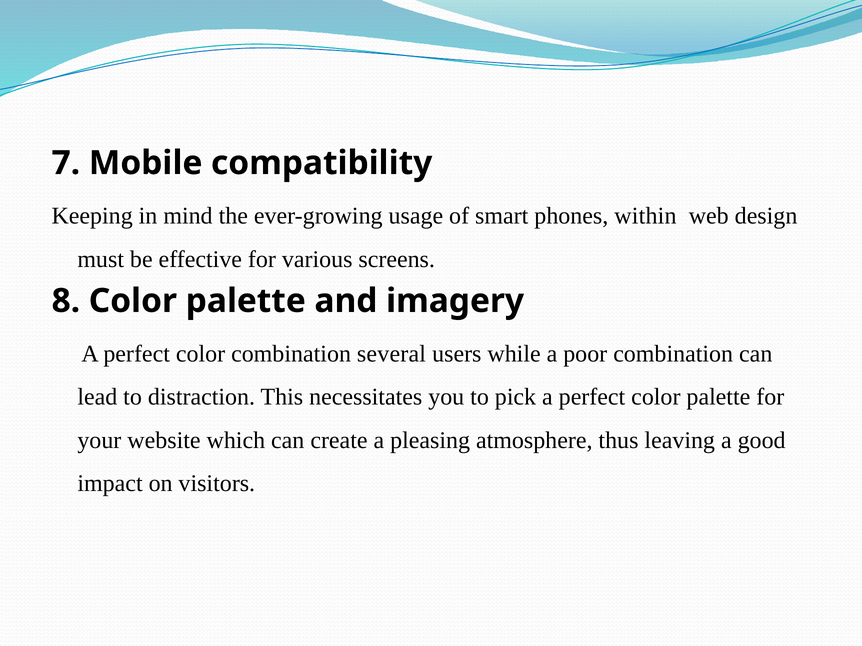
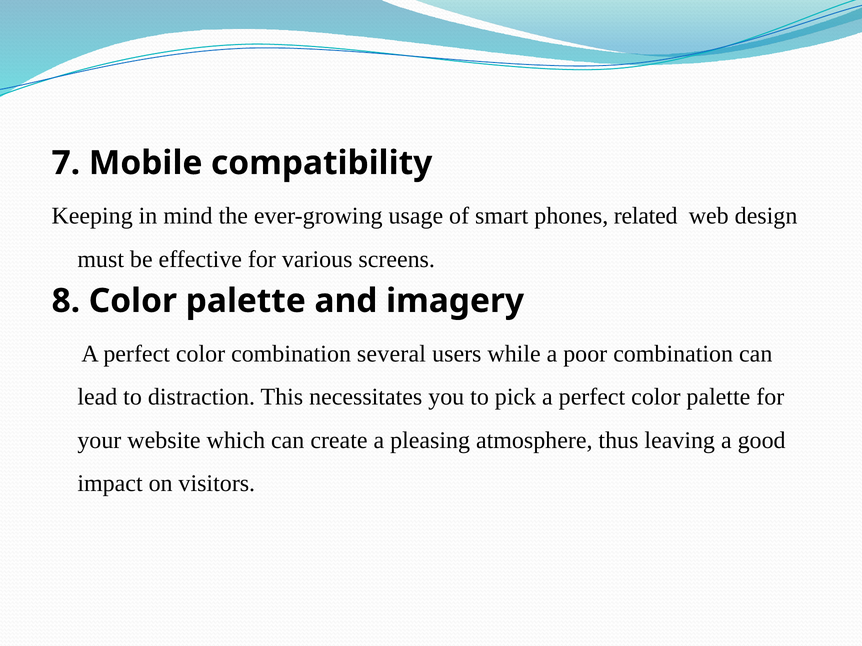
within: within -> related (646, 216)
